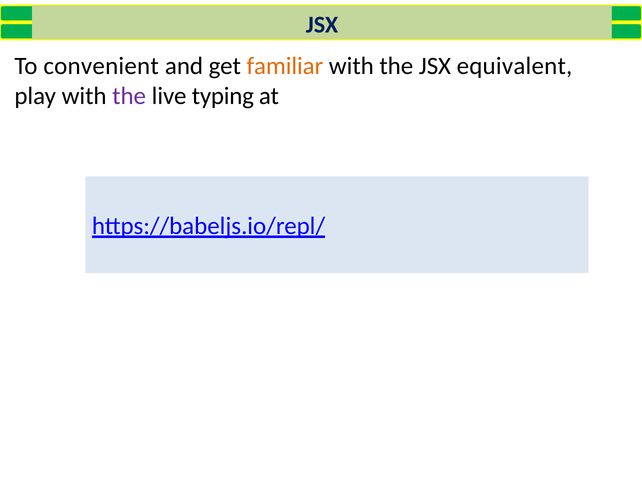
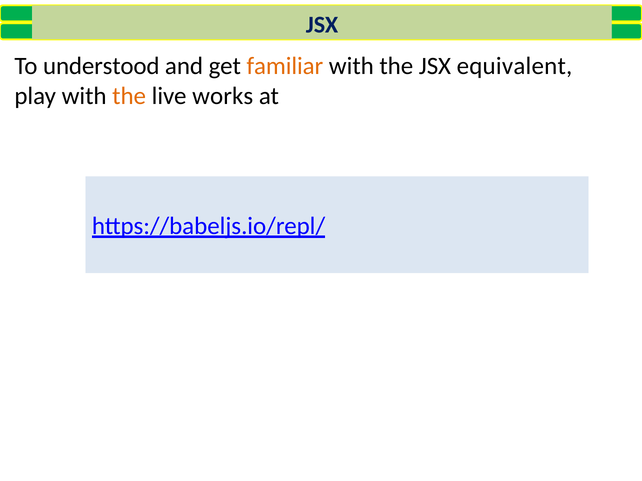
convenient: convenient -> understood (101, 66)
the colour: purple -> orange (129, 96)
typing: typing -> works (223, 96)
